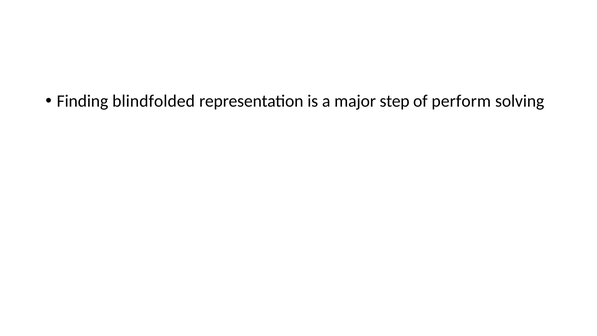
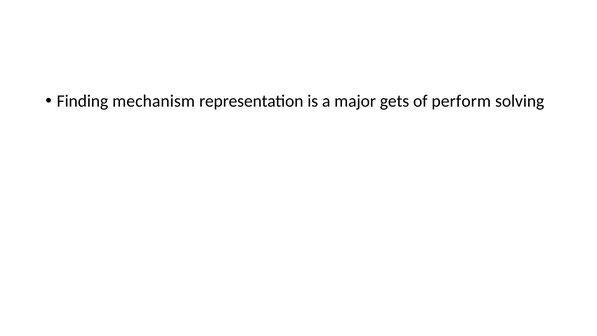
blindfolded: blindfolded -> mechanism (154, 101)
step: step -> gets (395, 101)
